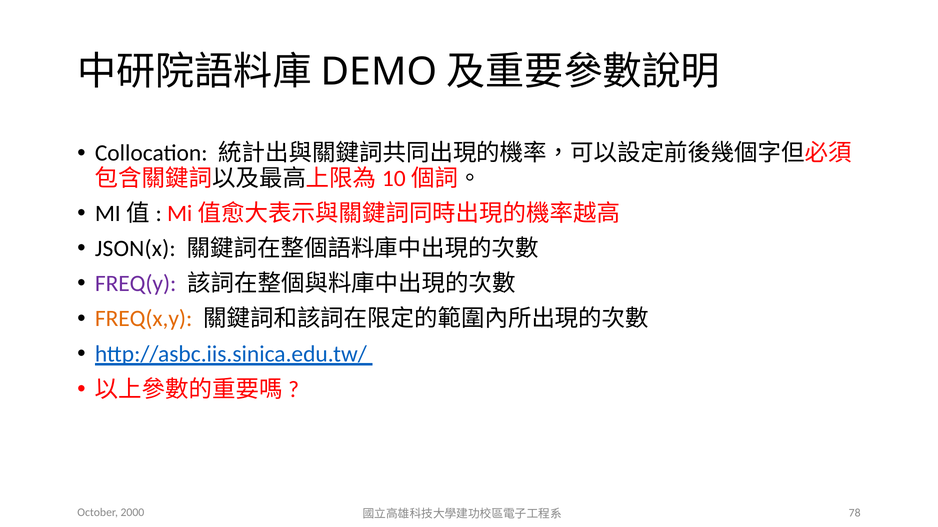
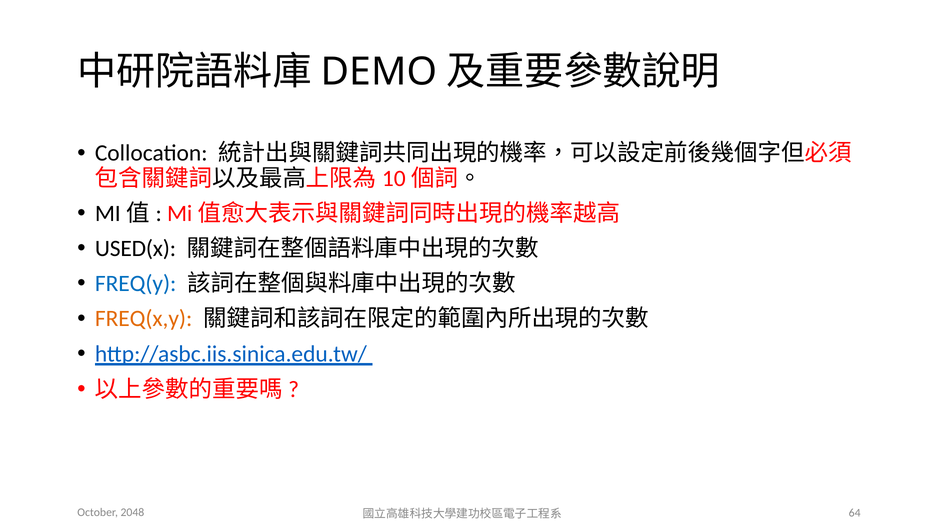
JSON(x: JSON(x -> USED(x (135, 249)
FREQ(y colour: purple -> blue (136, 284)
2000: 2000 -> 2048 (132, 513)
78: 78 -> 64 (855, 513)
